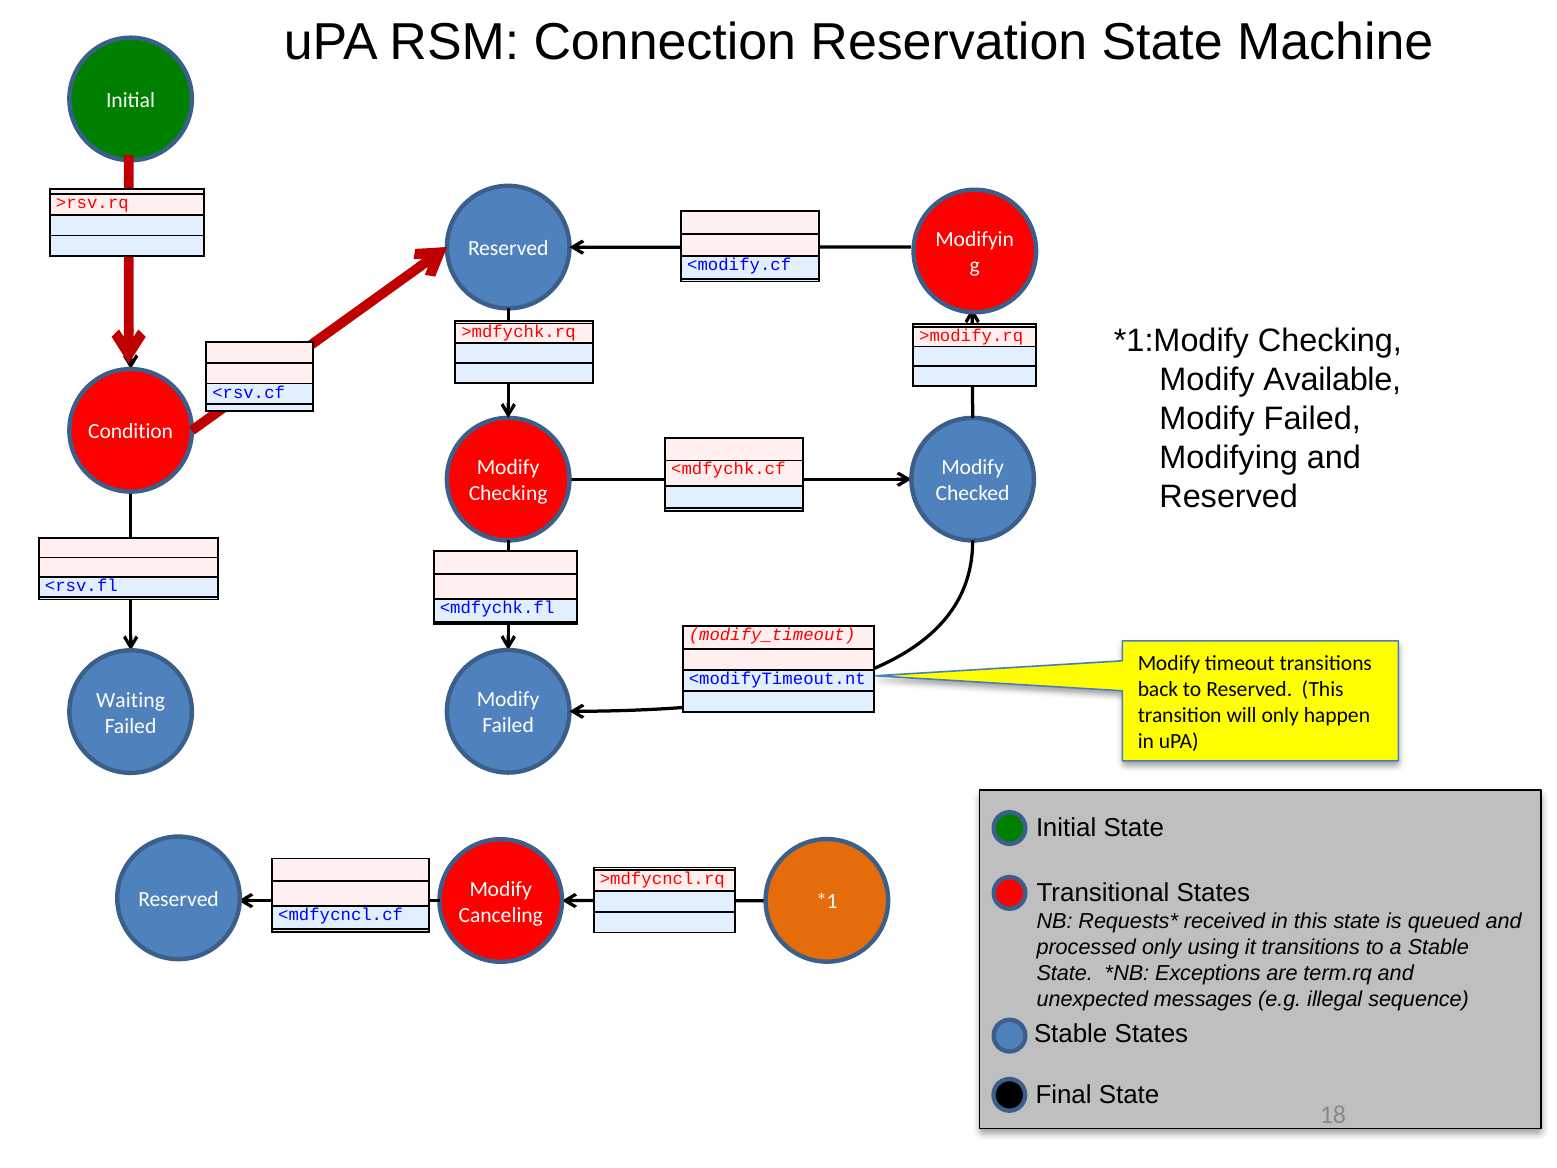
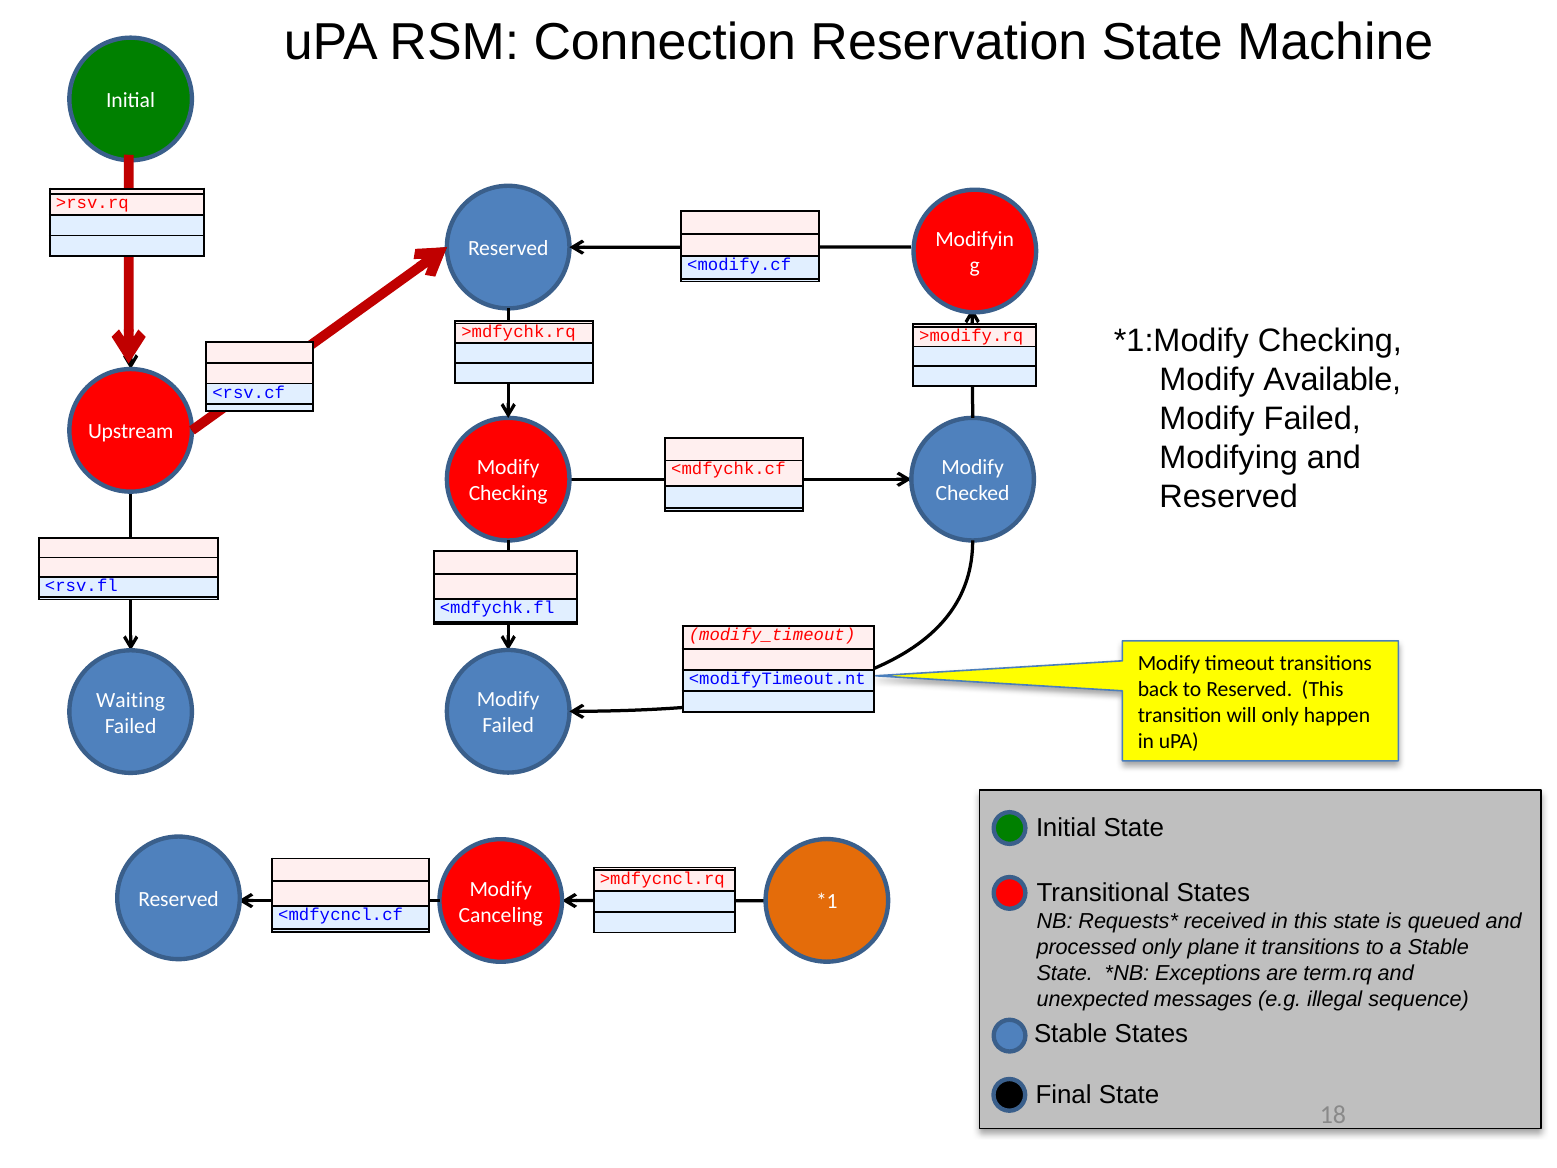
Condition: Condition -> Upstream (131, 432)
using: using -> plane (1213, 947)
